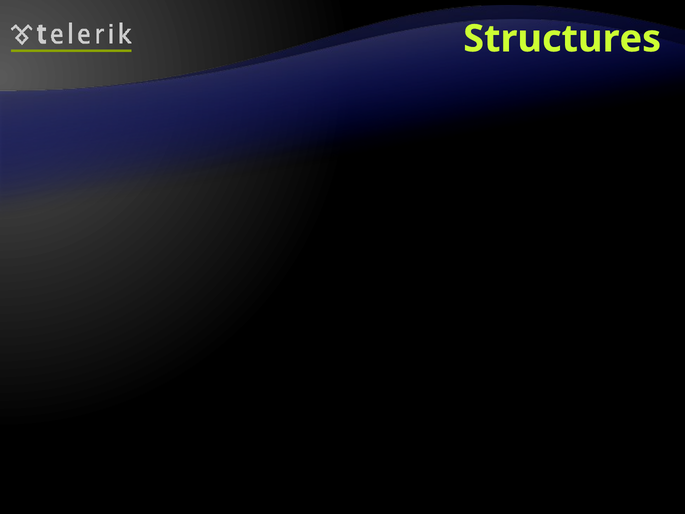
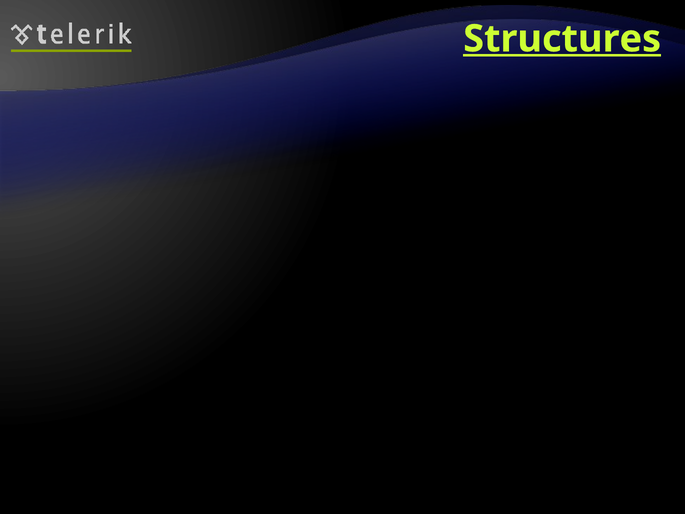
Structures underline: none -> present (562, 39)
